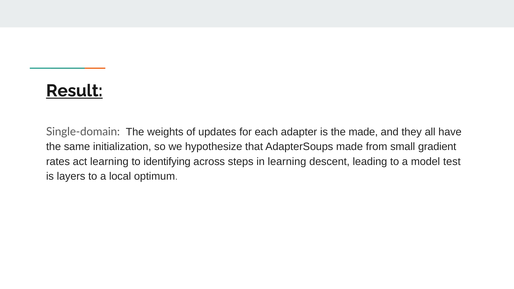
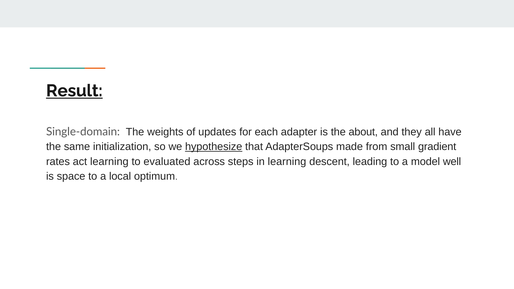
the made: made -> about (363, 132)
hypothesize underline: none -> present (214, 147)
identifying: identifying -> evaluated (167, 162)
test: test -> well (452, 162)
layers: layers -> space (71, 176)
